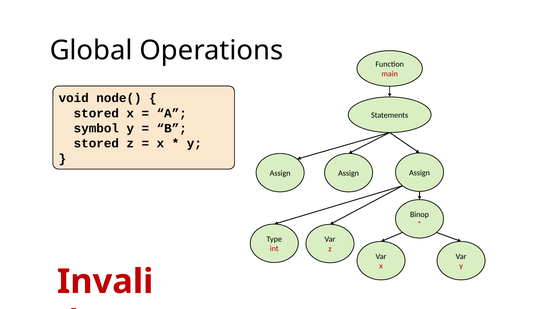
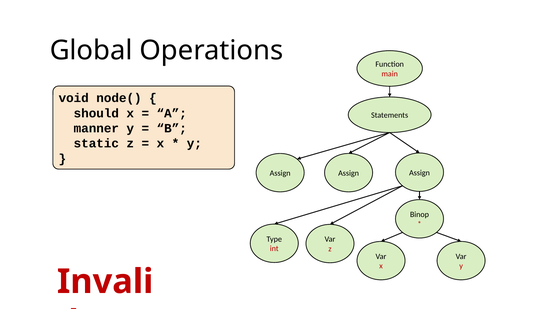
stored: stored -> should (96, 113)
symbol: symbol -> manner (96, 128)
stored: stored -> static (96, 144)
